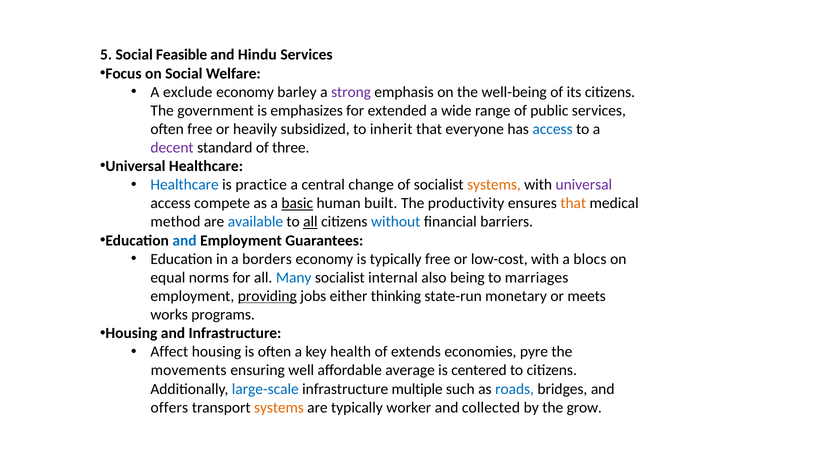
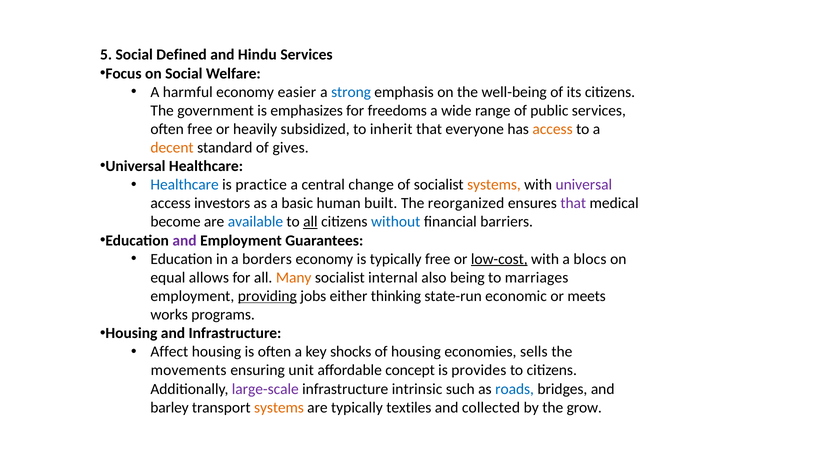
Feasible: Feasible -> Defined (182, 55)
exclude: exclude -> harmful (188, 92)
barley: barley -> easier (297, 92)
strong colour: purple -> blue (351, 92)
extended: extended -> freedoms (397, 111)
access colour: blue -> orange (553, 129)
decent colour: purple -> orange (172, 148)
three: three -> gives (291, 148)
compete: compete -> investors (222, 204)
basic underline: present -> none (297, 204)
productivity: productivity -> reorganized (466, 204)
that colour: orange -> purple (573, 204)
method: method -> become (176, 222)
and colour: blue -> purple (185, 241)
low-cost underline: none -> present (499, 259)
norms: norms -> allows (209, 278)
Many colour: blue -> orange (294, 278)
monetary: monetary -> economic (516, 297)
health: health -> shocks (351, 352)
of extends: extends -> housing (416, 352)
pyre: pyre -> sells (534, 352)
well: well -> unit (301, 371)
average: average -> concept (410, 371)
centered: centered -> provides (479, 371)
large-scale colour: blue -> purple (265, 389)
multiple: multiple -> intrinsic (417, 389)
offers: offers -> barley (170, 408)
worker: worker -> textiles (409, 408)
